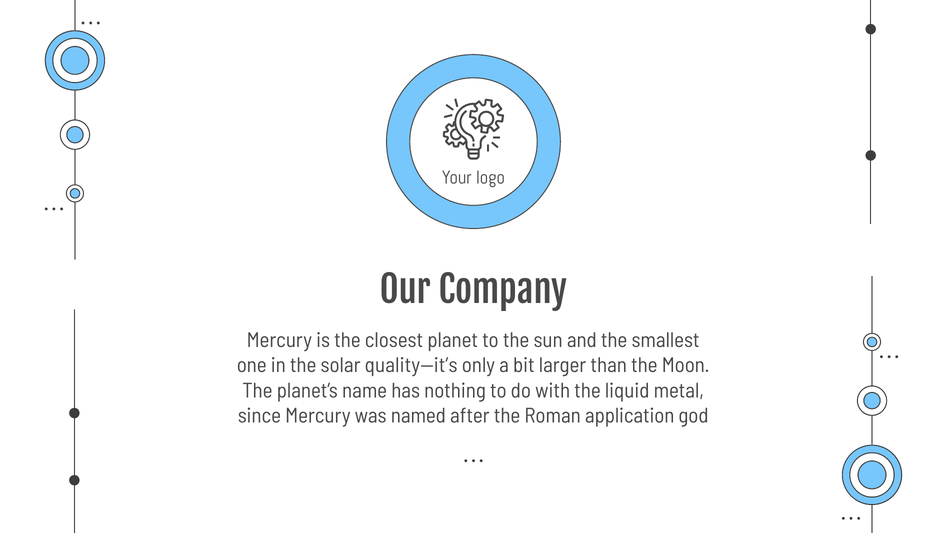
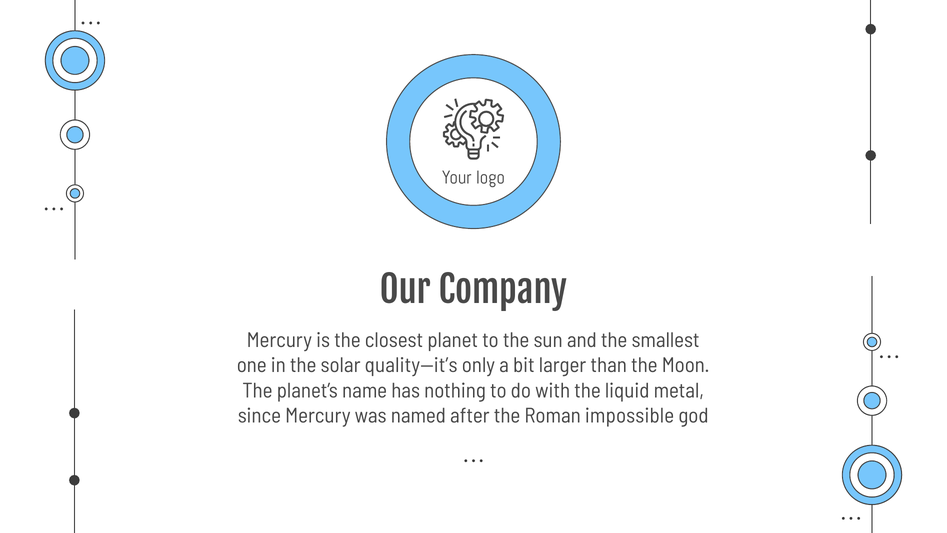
application: application -> impossible (630, 416)
